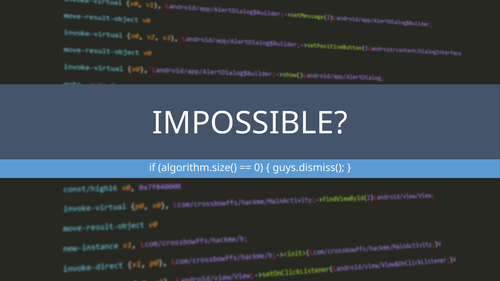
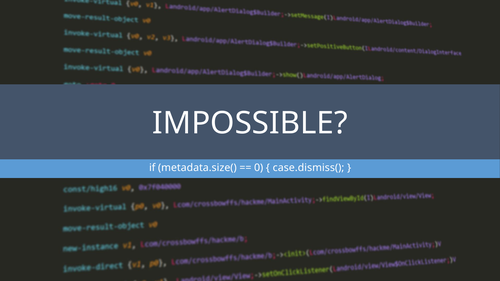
algorithm.size(: algorithm.size( -> metadata.size( (197, 168)
guys.dismiss(: guys.dismiss( -> case.dismiss( (309, 168)
